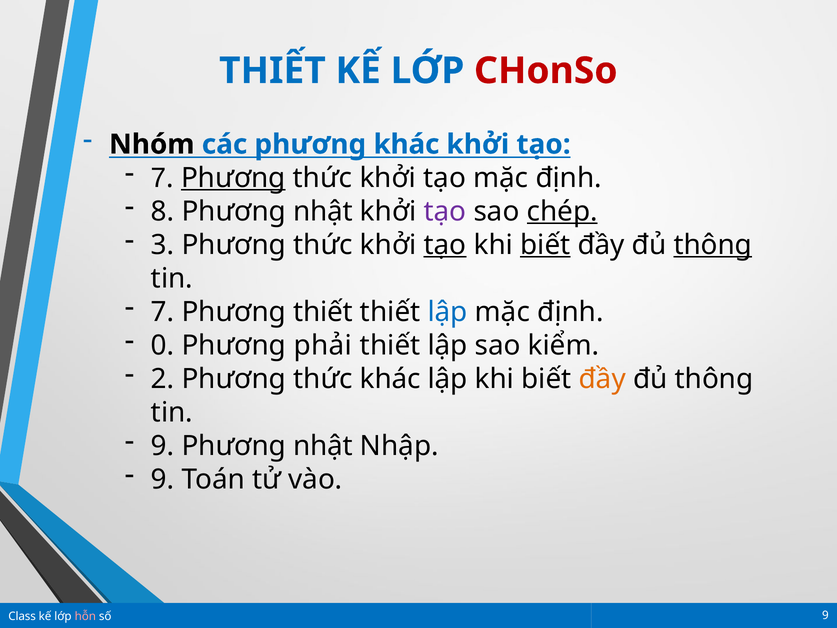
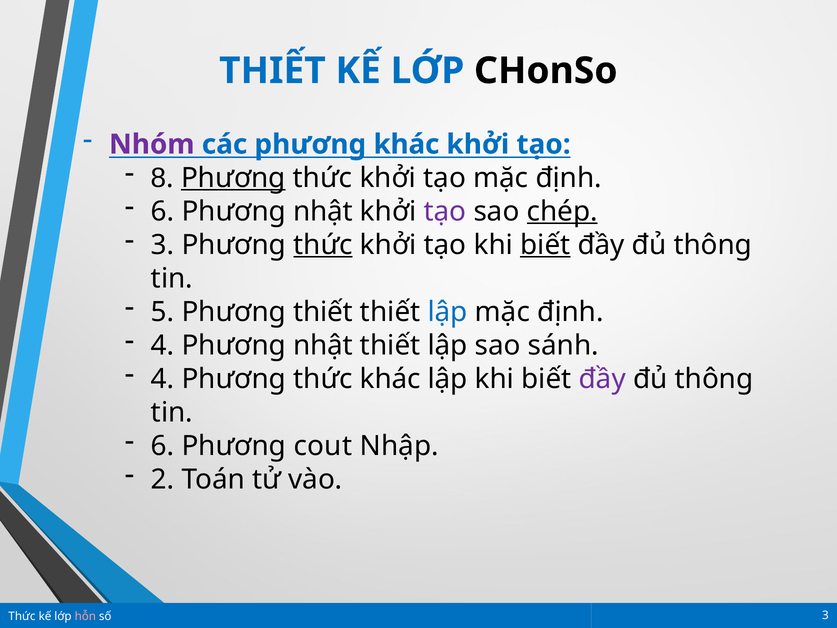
CHonSo colour: red -> black (546, 71)
Nhóm colour: black -> purple (152, 144)
7: 7 -> 8 (159, 178)
8: 8 -> 6 (163, 211)
thức underline: none -> present (323, 245)
tạo underline: present -> none (445, 245)
thông underline: present -> none (713, 245)
7: 7 -> 5 (163, 312)
0: 0 -> 4 (163, 345)
phải: phải -> nhật (323, 345)
kiểm: kiểm -> sánh (563, 345)
2: 2 -> 4 (163, 379)
đầy colour: orange -> purple (602, 379)
9: 9 -> 6 (163, 446)
nhật: nhật -> cout (323, 446)
9: 9 -> 2 (163, 479)
Class: Class -> Thức (22, 616)
số 9: 9 -> 3 (825, 615)
